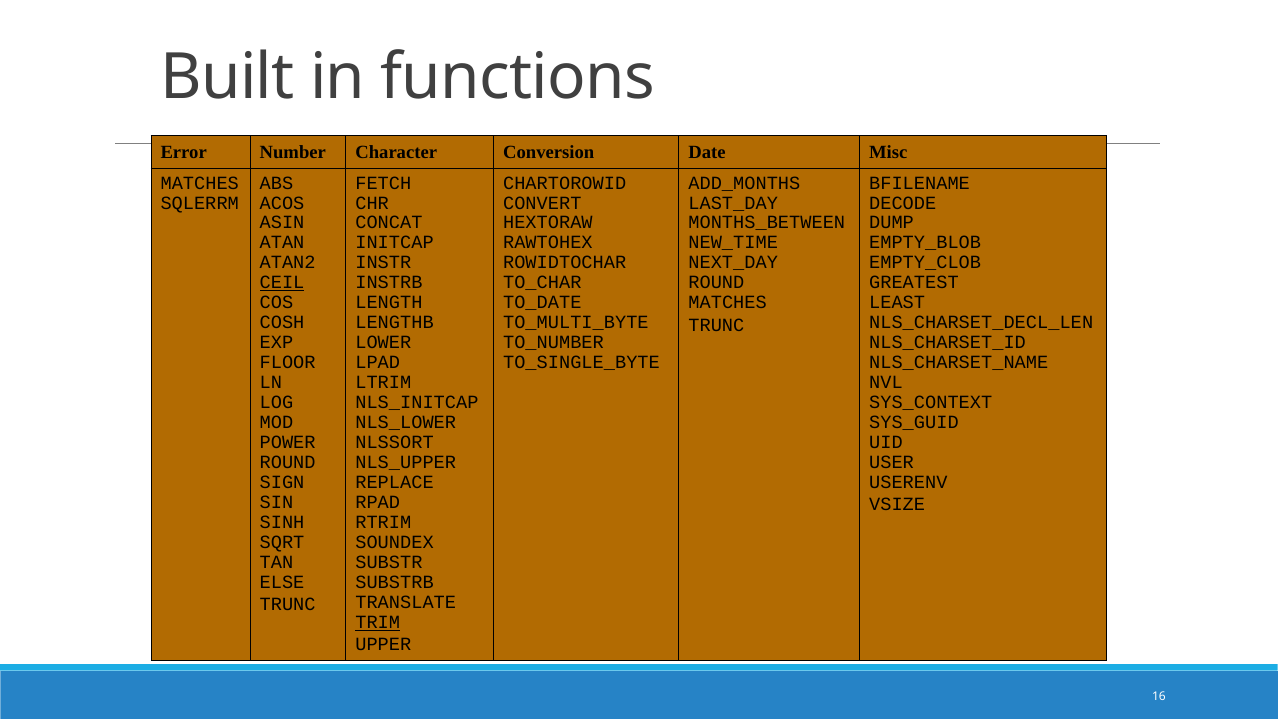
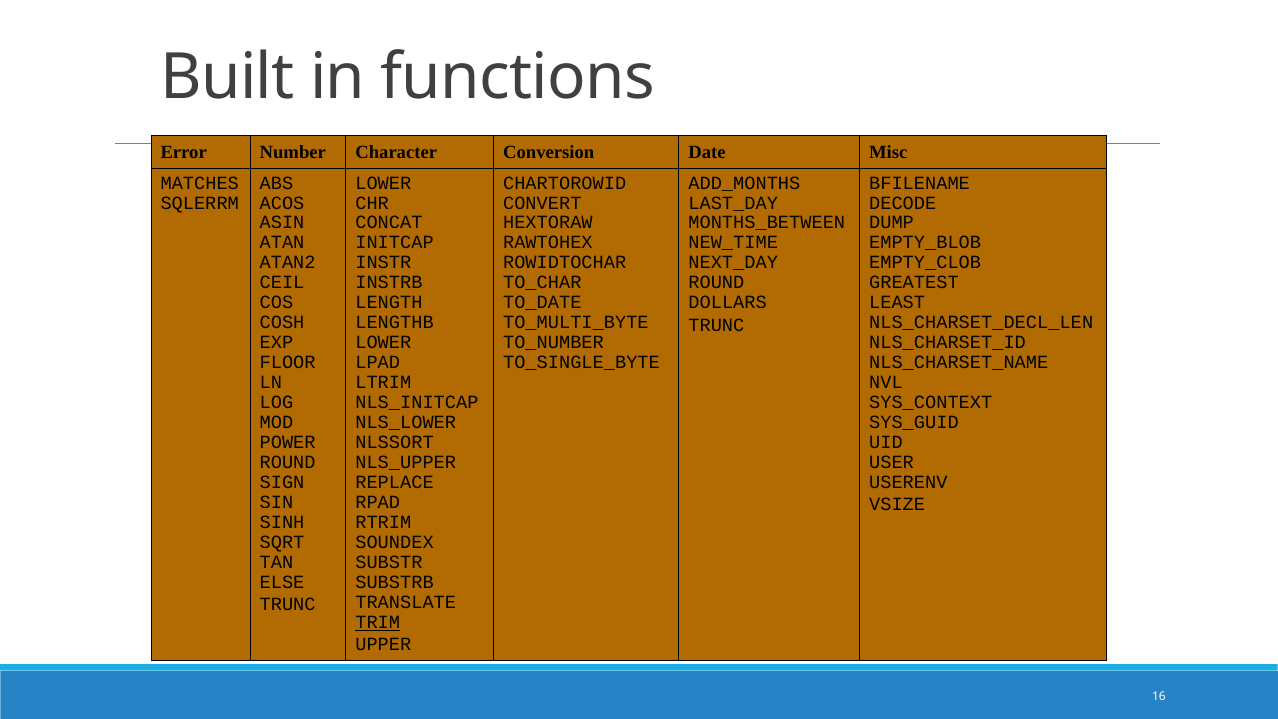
FETCH: FETCH -> LOWER (383, 183)
CEIL underline: present -> none (282, 283)
MATCHES: MATCHES -> DOLLARS (728, 303)
